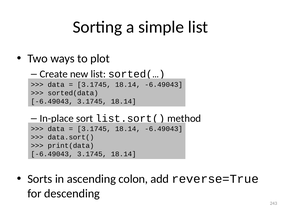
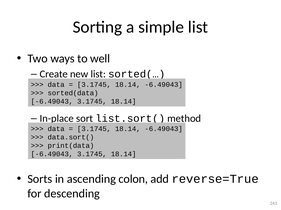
plot: plot -> well (100, 59)
